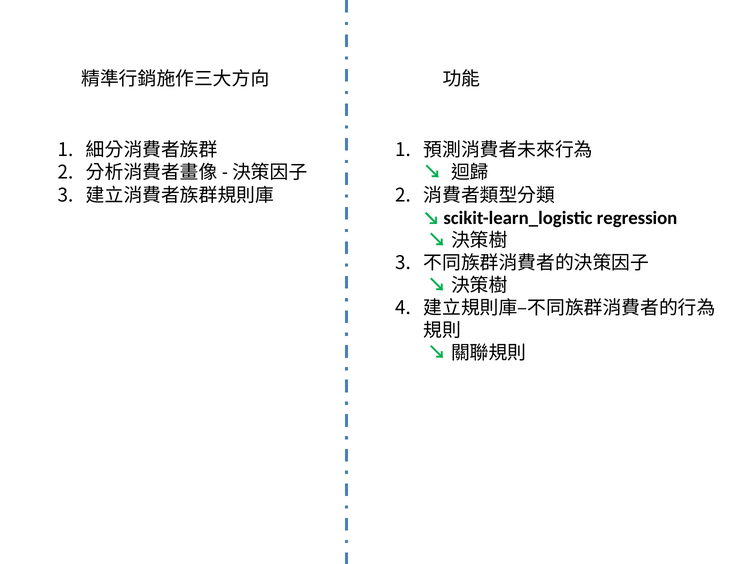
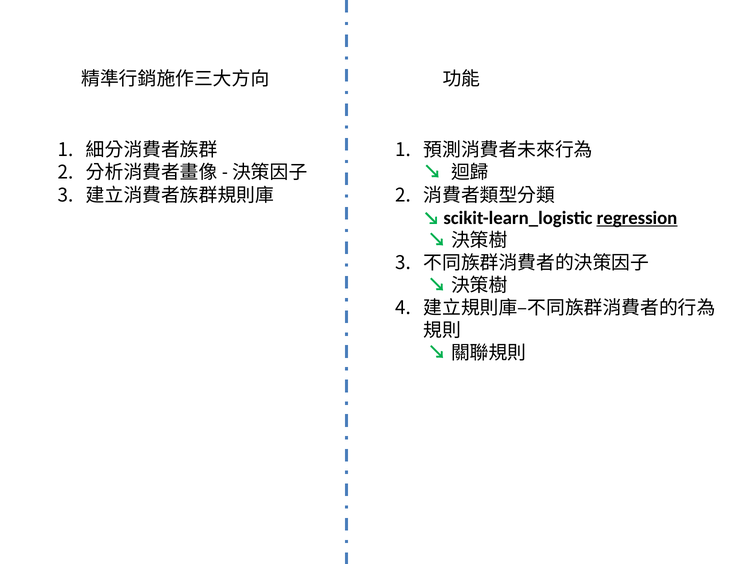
regression underline: none -> present (637, 218)
